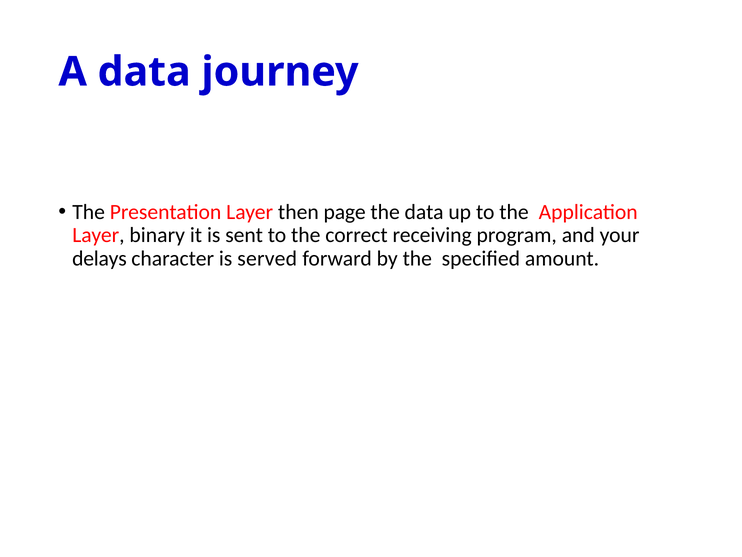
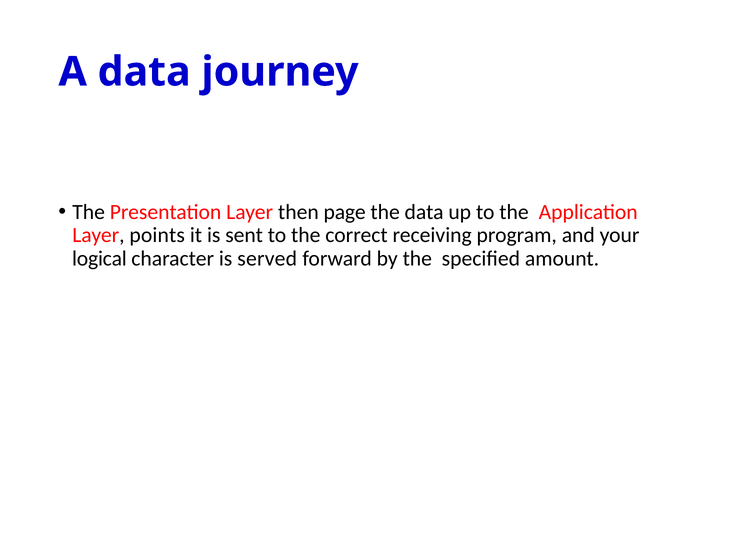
binary: binary -> points (157, 235)
delays: delays -> logical (99, 258)
